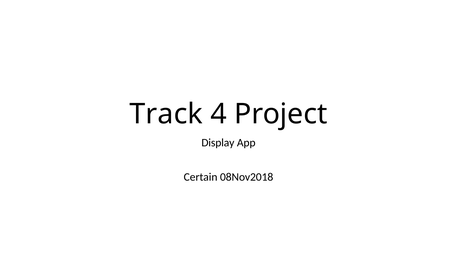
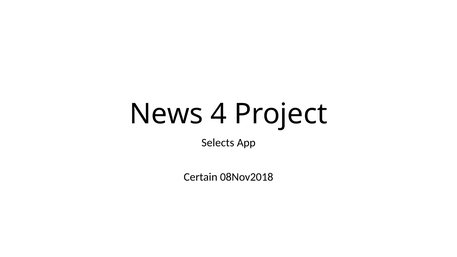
Track: Track -> News (166, 114)
Display: Display -> Selects (218, 143)
